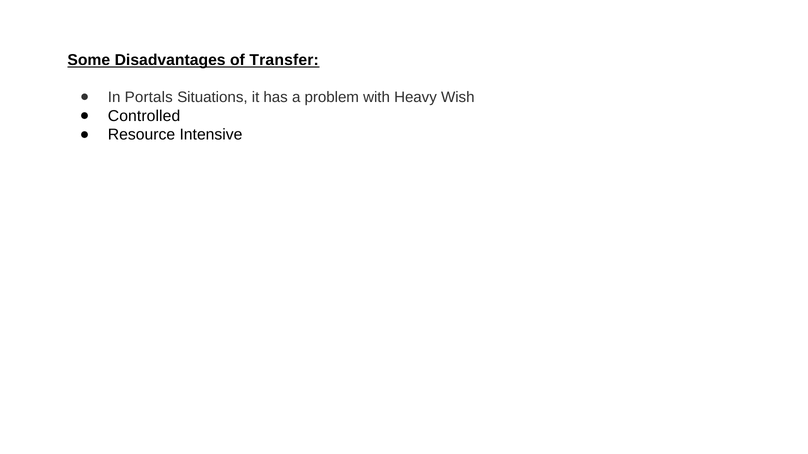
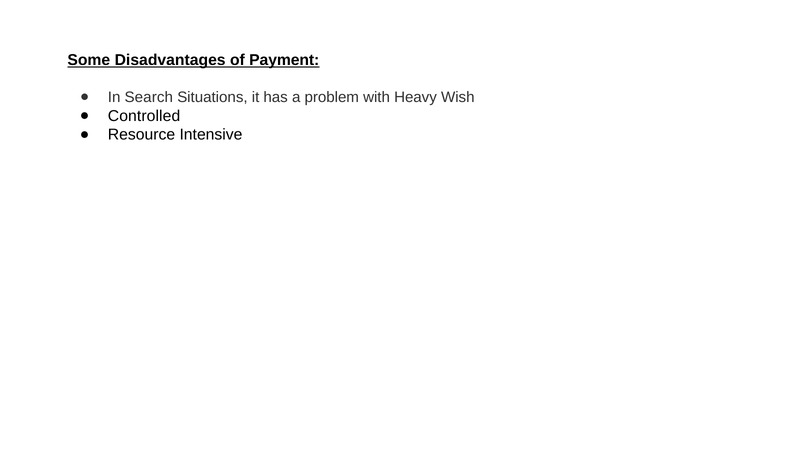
Transfer: Transfer -> Payment (284, 60)
Portals: Portals -> Search (149, 97)
